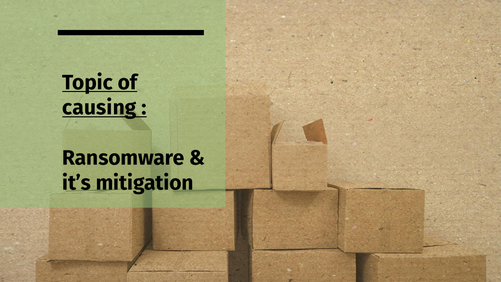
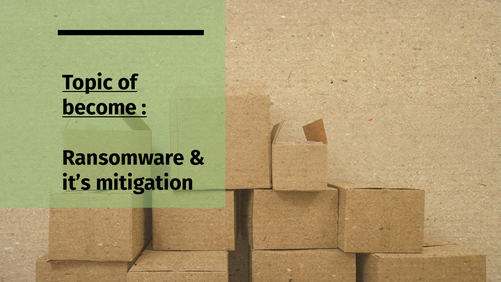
causing: causing -> become (100, 108)
